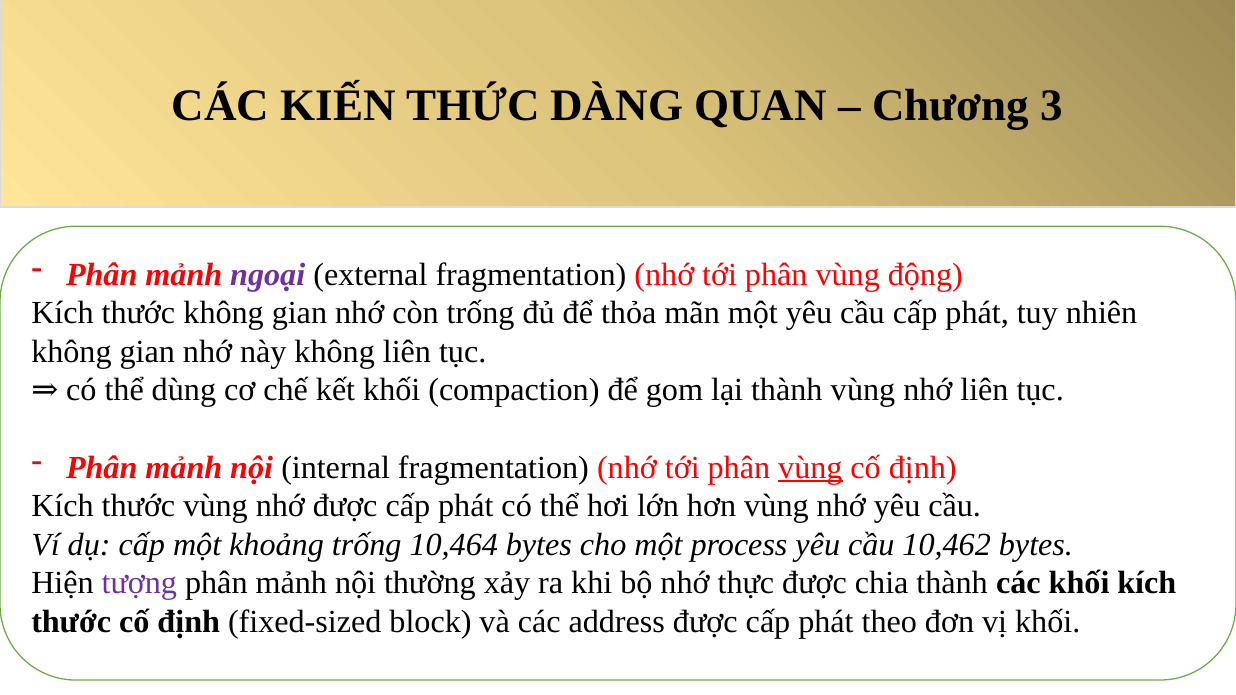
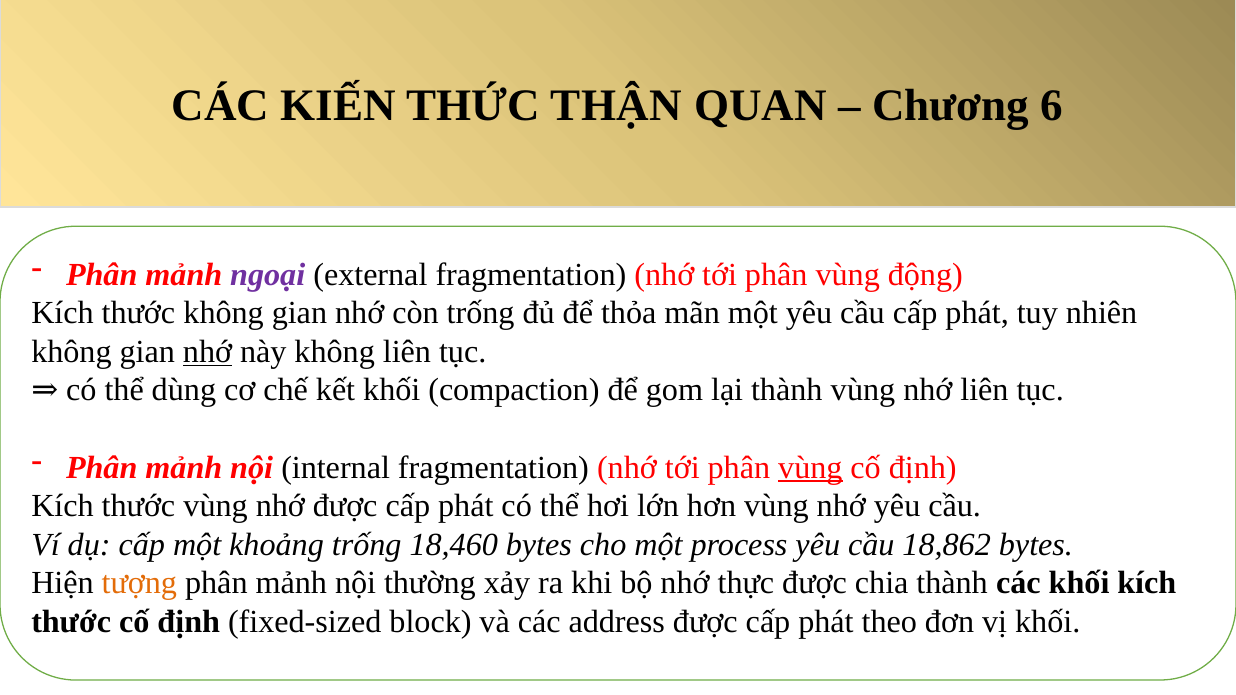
DÀNG: DÀNG -> THẬN (616, 106)
3: 3 -> 6 (1052, 106)
nhớ underline: none -> present (208, 352)
10,464: 10,464 -> 18,460 (454, 545)
10,462: 10,462 -> 18,862 (947, 545)
tượng colour: purple -> orange (139, 583)
